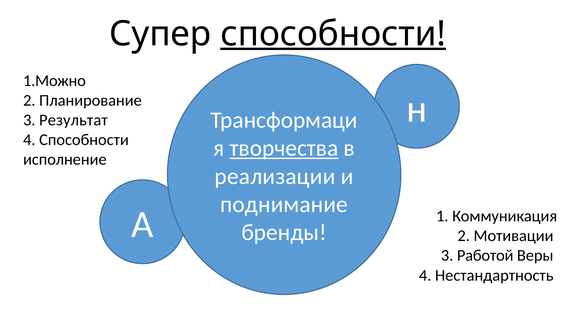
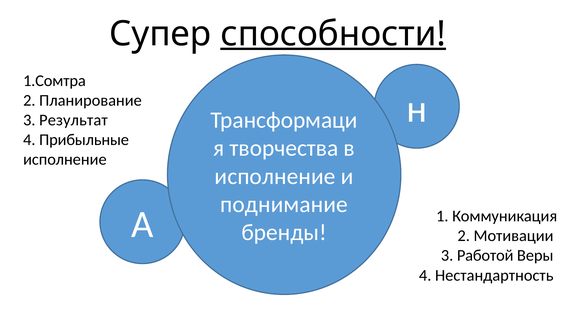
1.Можно: 1.Можно -> 1.Сомтра (54, 81)
4 Способности: Способности -> Прибыльные (84, 140)
творчества underline: present -> none (284, 148)
реализации: реализации -> исполнение (275, 176)
